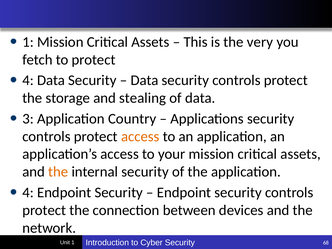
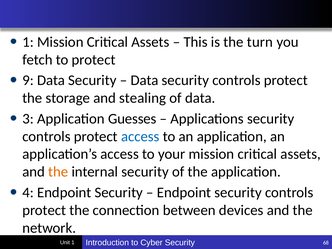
very: very -> turn (260, 42)
4: 4 -> 9 (28, 80)
Country: Country -> Guesses (132, 119)
access colour: orange -> blue (140, 136)
